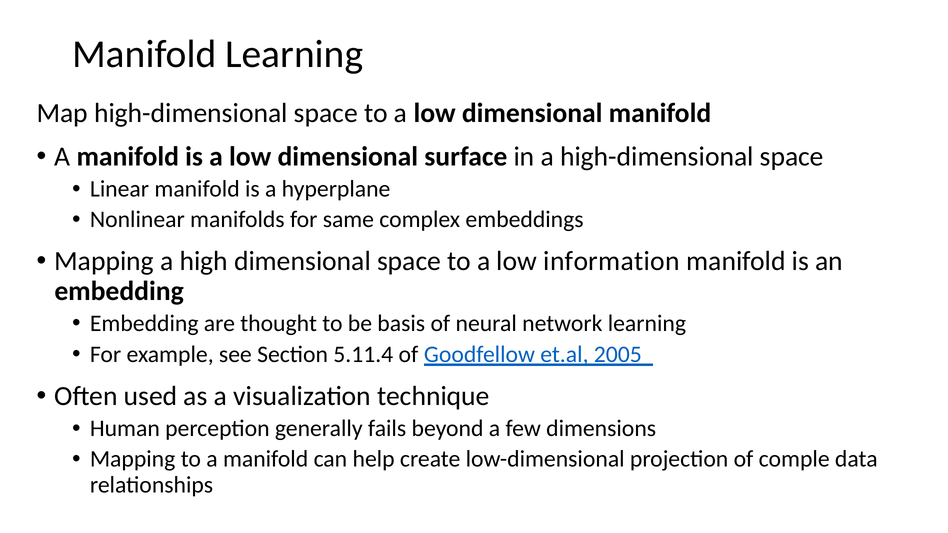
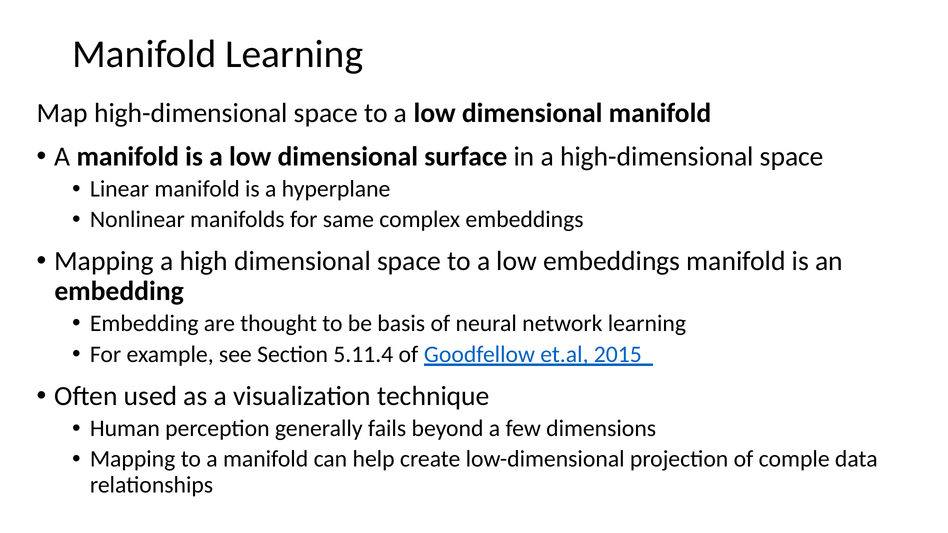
low information: information -> embeddings (612, 261)
2005: 2005 -> 2015 (618, 355)
